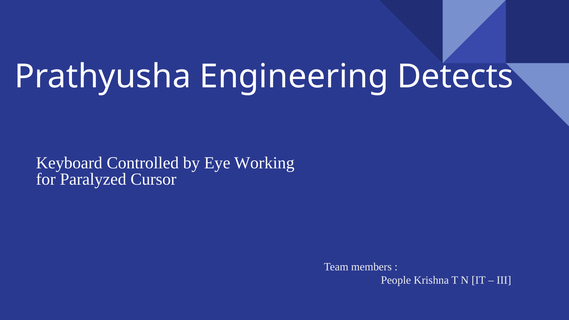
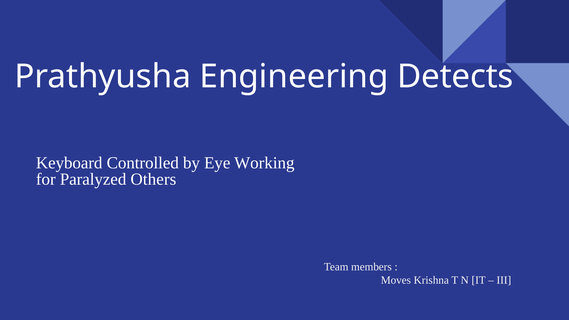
Cursor: Cursor -> Others (153, 179)
People: People -> Moves (396, 280)
